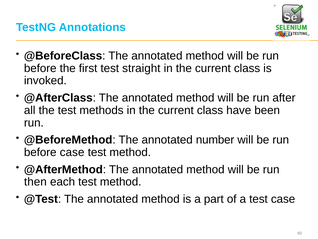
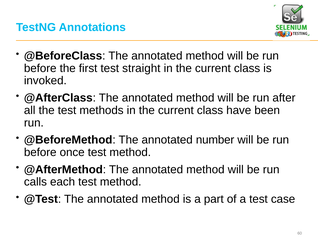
before case: case -> once (72, 152)
then: then -> calls (35, 182)
